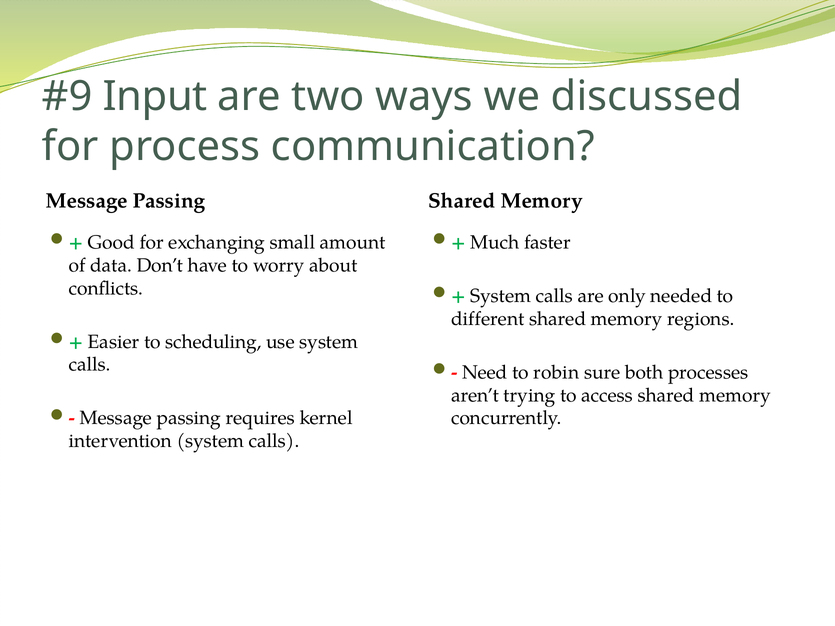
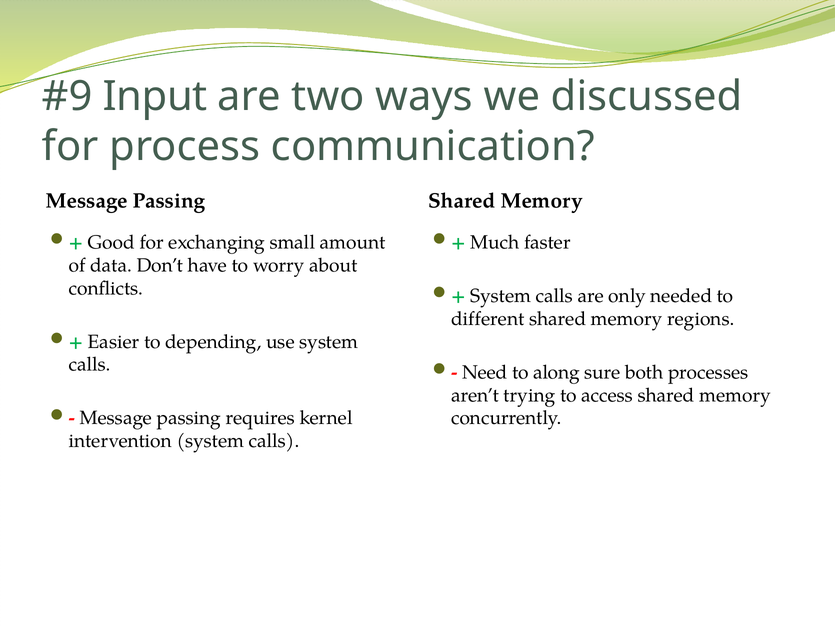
scheduling: scheduling -> depending (213, 342)
robin: robin -> along (556, 372)
